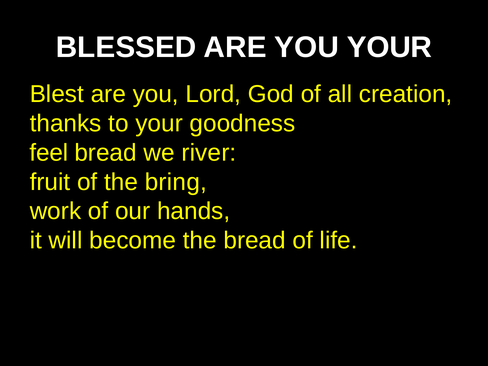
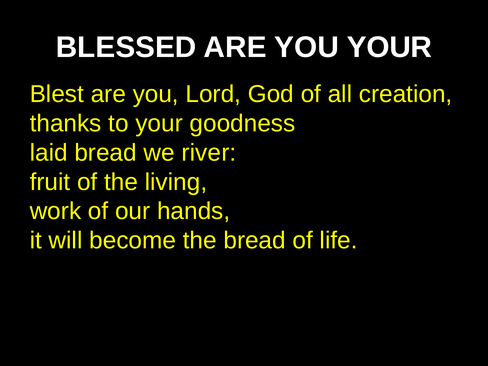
feel: feel -> laid (49, 153)
bring: bring -> living (176, 182)
